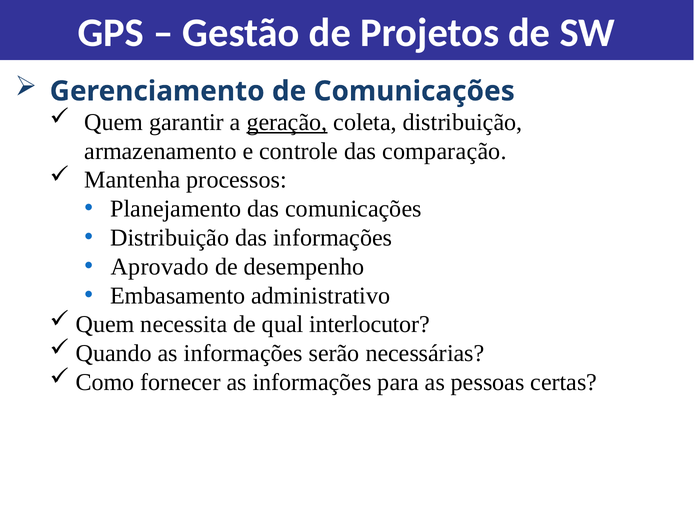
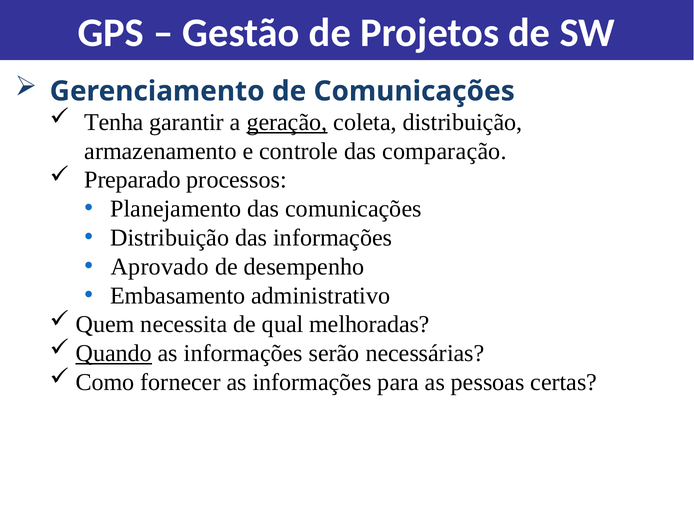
Quem: Quem -> Tenha (114, 122)
Mantenha: Mantenha -> Preparado (133, 180)
interlocutor: interlocutor -> melhoradas (370, 324)
Quando underline: none -> present (114, 353)
